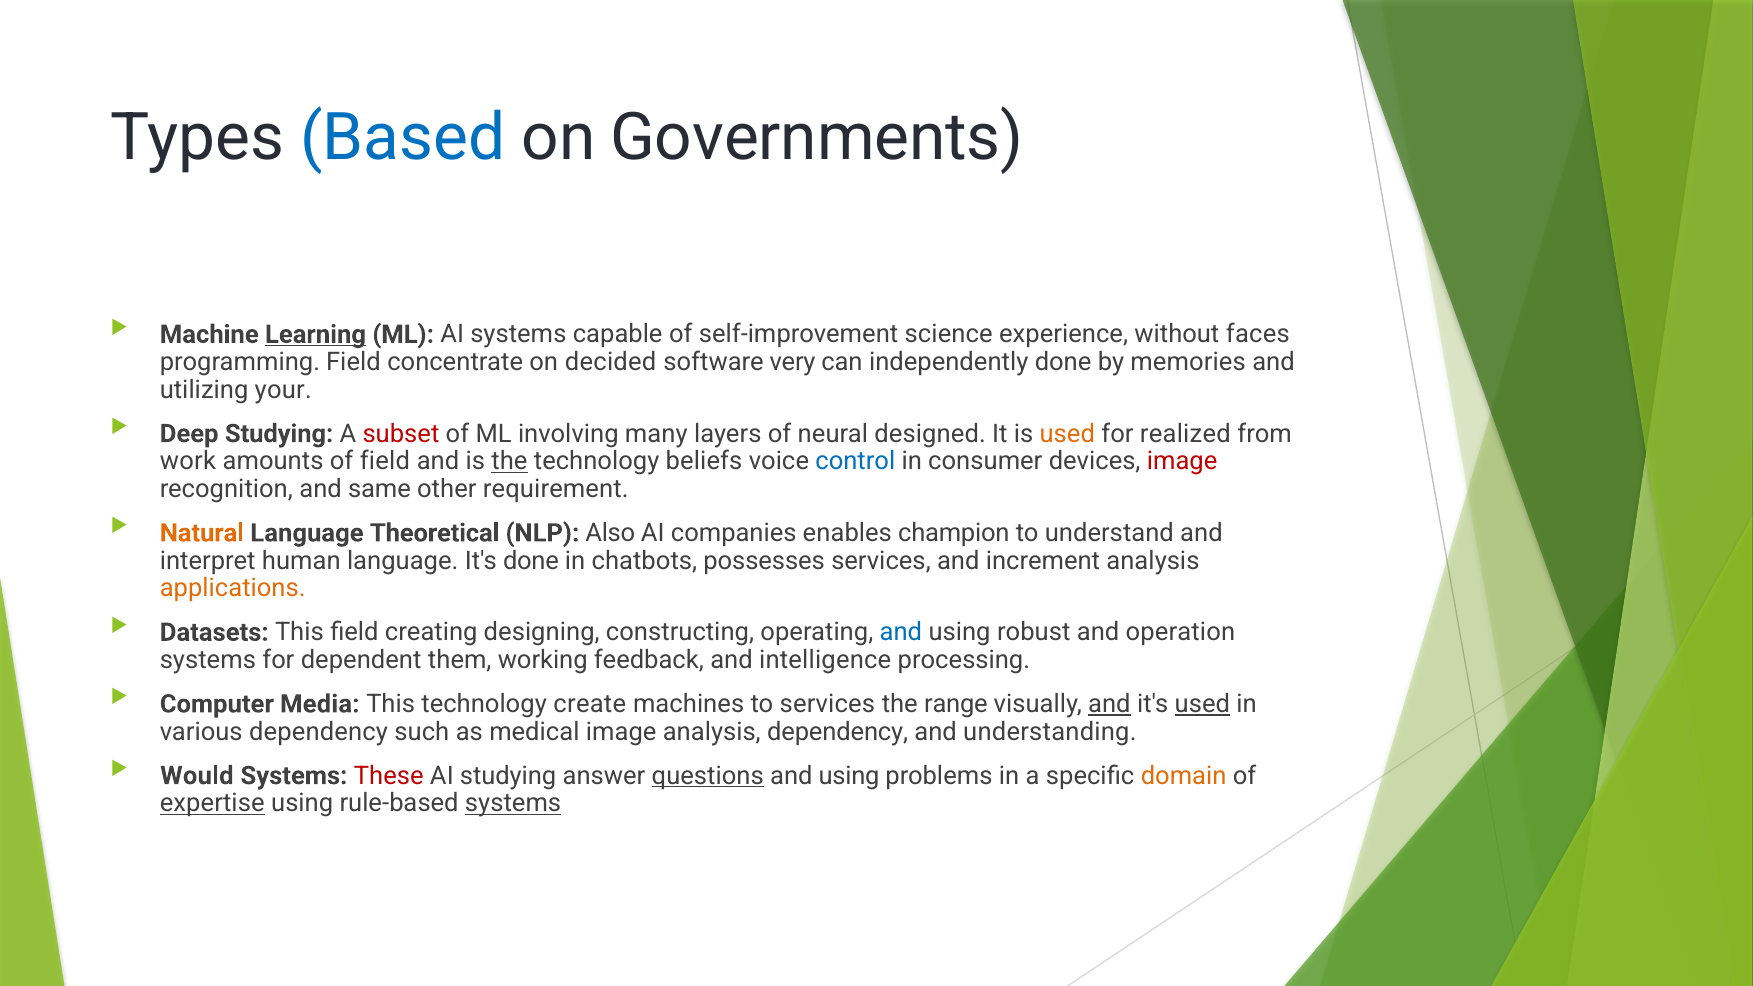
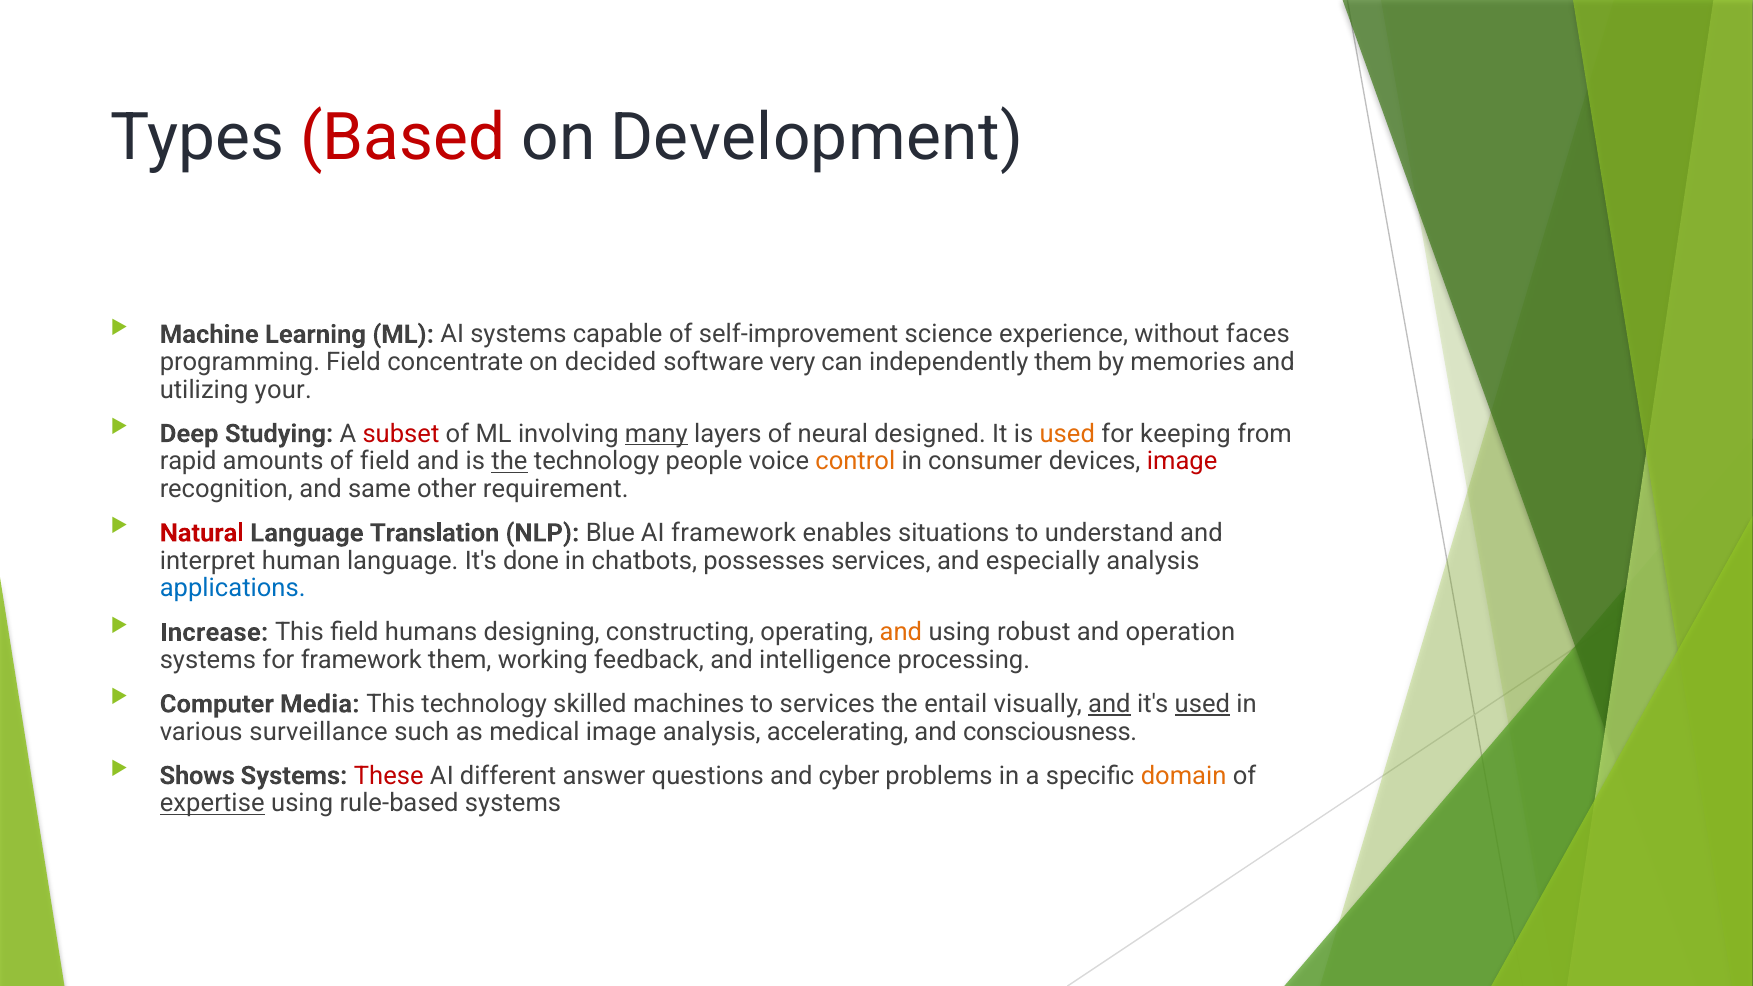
Based colour: blue -> red (403, 138)
Governments: Governments -> Development (817, 138)
Learning underline: present -> none (315, 334)
independently done: done -> them (1063, 362)
many underline: none -> present (656, 434)
realized: realized -> keeping (1185, 434)
work: work -> rapid (188, 461)
beliefs: beliefs -> people (704, 461)
control colour: blue -> orange (855, 461)
Natural colour: orange -> red (202, 533)
Theoretical: Theoretical -> Translation (435, 533)
Also: Also -> Blue (610, 533)
AI companies: companies -> framework (734, 533)
champion: champion -> situations (954, 533)
increment: increment -> especially (1043, 561)
applications colour: orange -> blue (233, 588)
Datasets: Datasets -> Increase (214, 632)
creating: creating -> humans (431, 632)
and colour: blue -> orange (901, 632)
for dependent: dependent -> framework (361, 660)
create: create -> skilled (590, 704)
range: range -> entail (956, 704)
various dependency: dependency -> surveillance (319, 732)
analysis dependency: dependency -> accelerating (838, 732)
understanding: understanding -> consciousness (1050, 732)
Would: Would -> Shows (197, 776)
AI studying: studying -> different (508, 776)
questions underline: present -> none (708, 776)
using: using -> cyber (849, 776)
systems underline: present -> none (513, 803)
